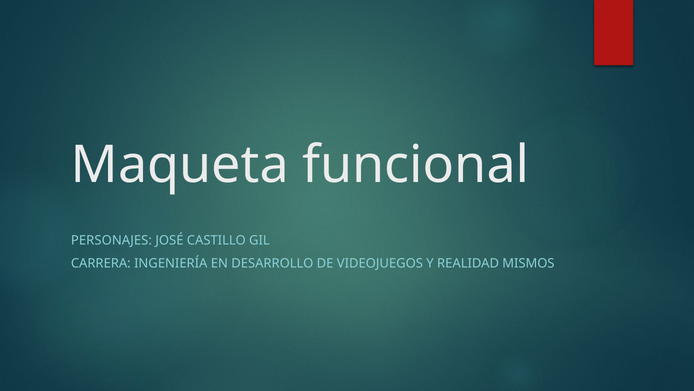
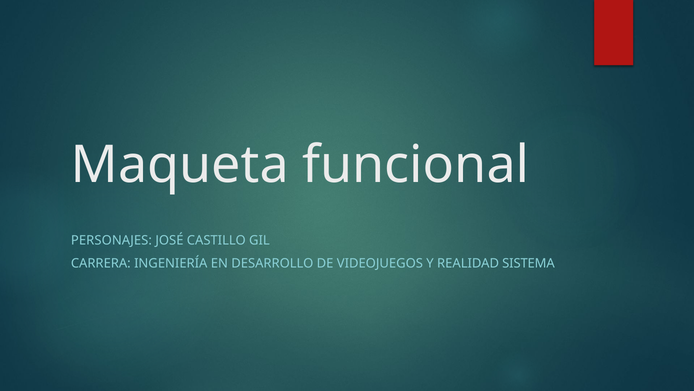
MISMOS: MISMOS -> SISTEMA (528, 263)
